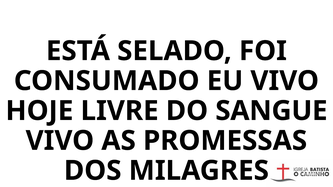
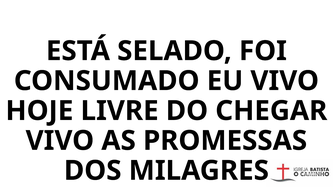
SANGUE: SANGUE -> CHEGAR (271, 111)
